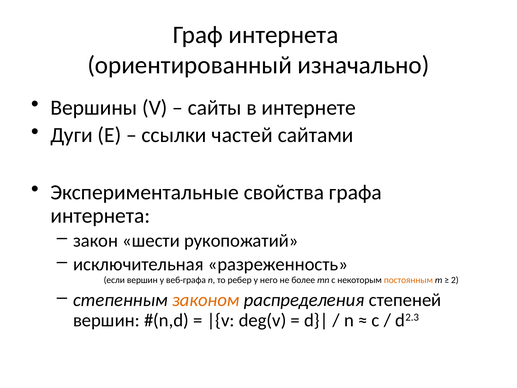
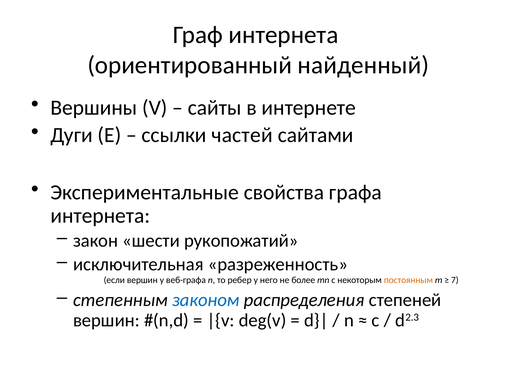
изначально: изначально -> найденный (363, 65)
2: 2 -> 7 (455, 280)
законом colour: orange -> blue (206, 300)
